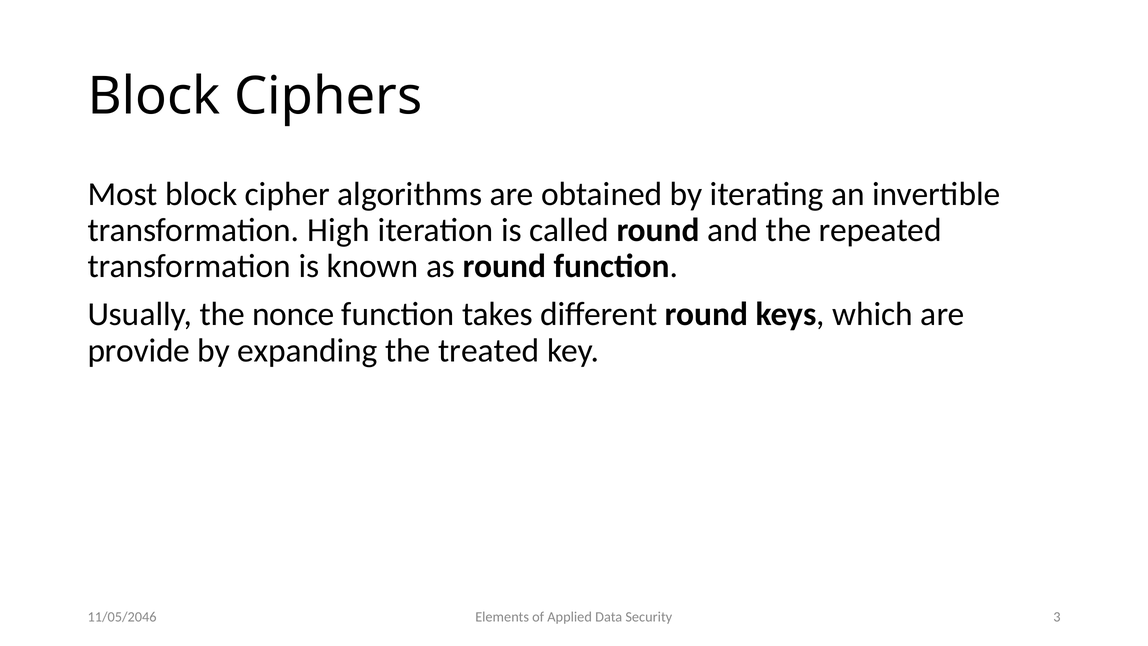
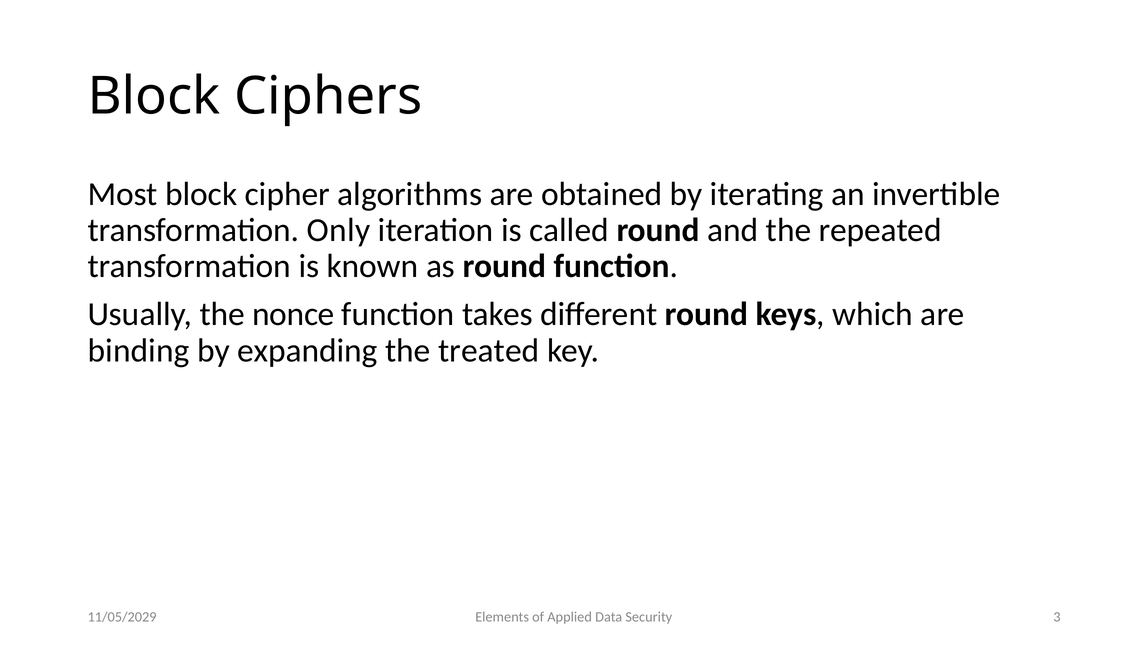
High: High -> Only (339, 230)
provide: provide -> binding (139, 350)
11/05/2046: 11/05/2046 -> 11/05/2029 (122, 617)
